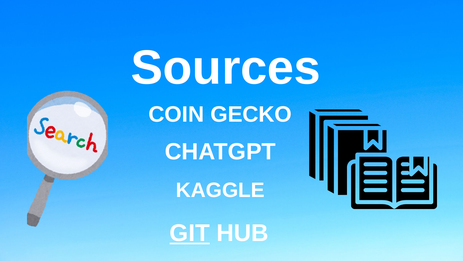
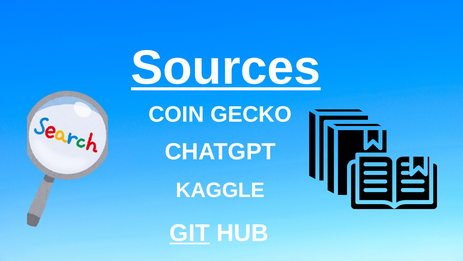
Sources underline: none -> present (226, 68)
